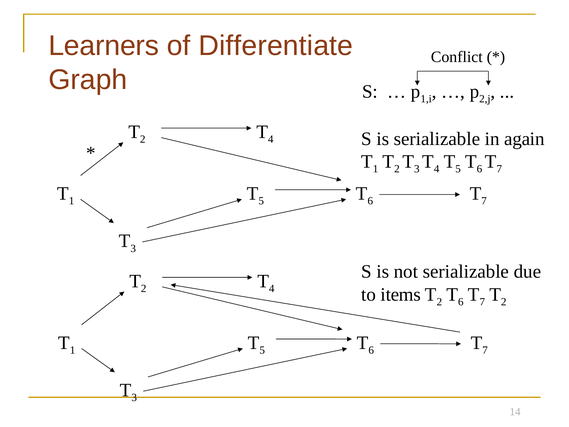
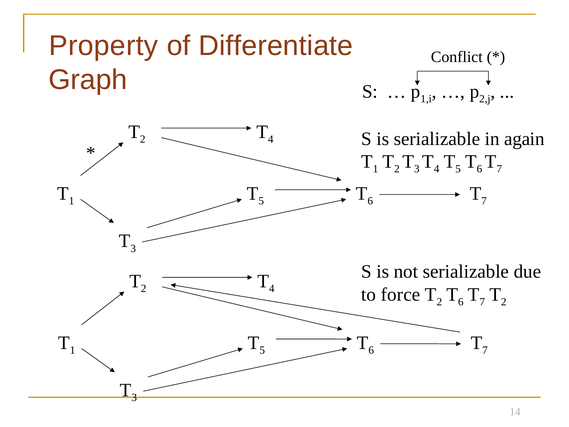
Learners: Learners -> Property (104, 46)
items: items -> force (401, 294)
